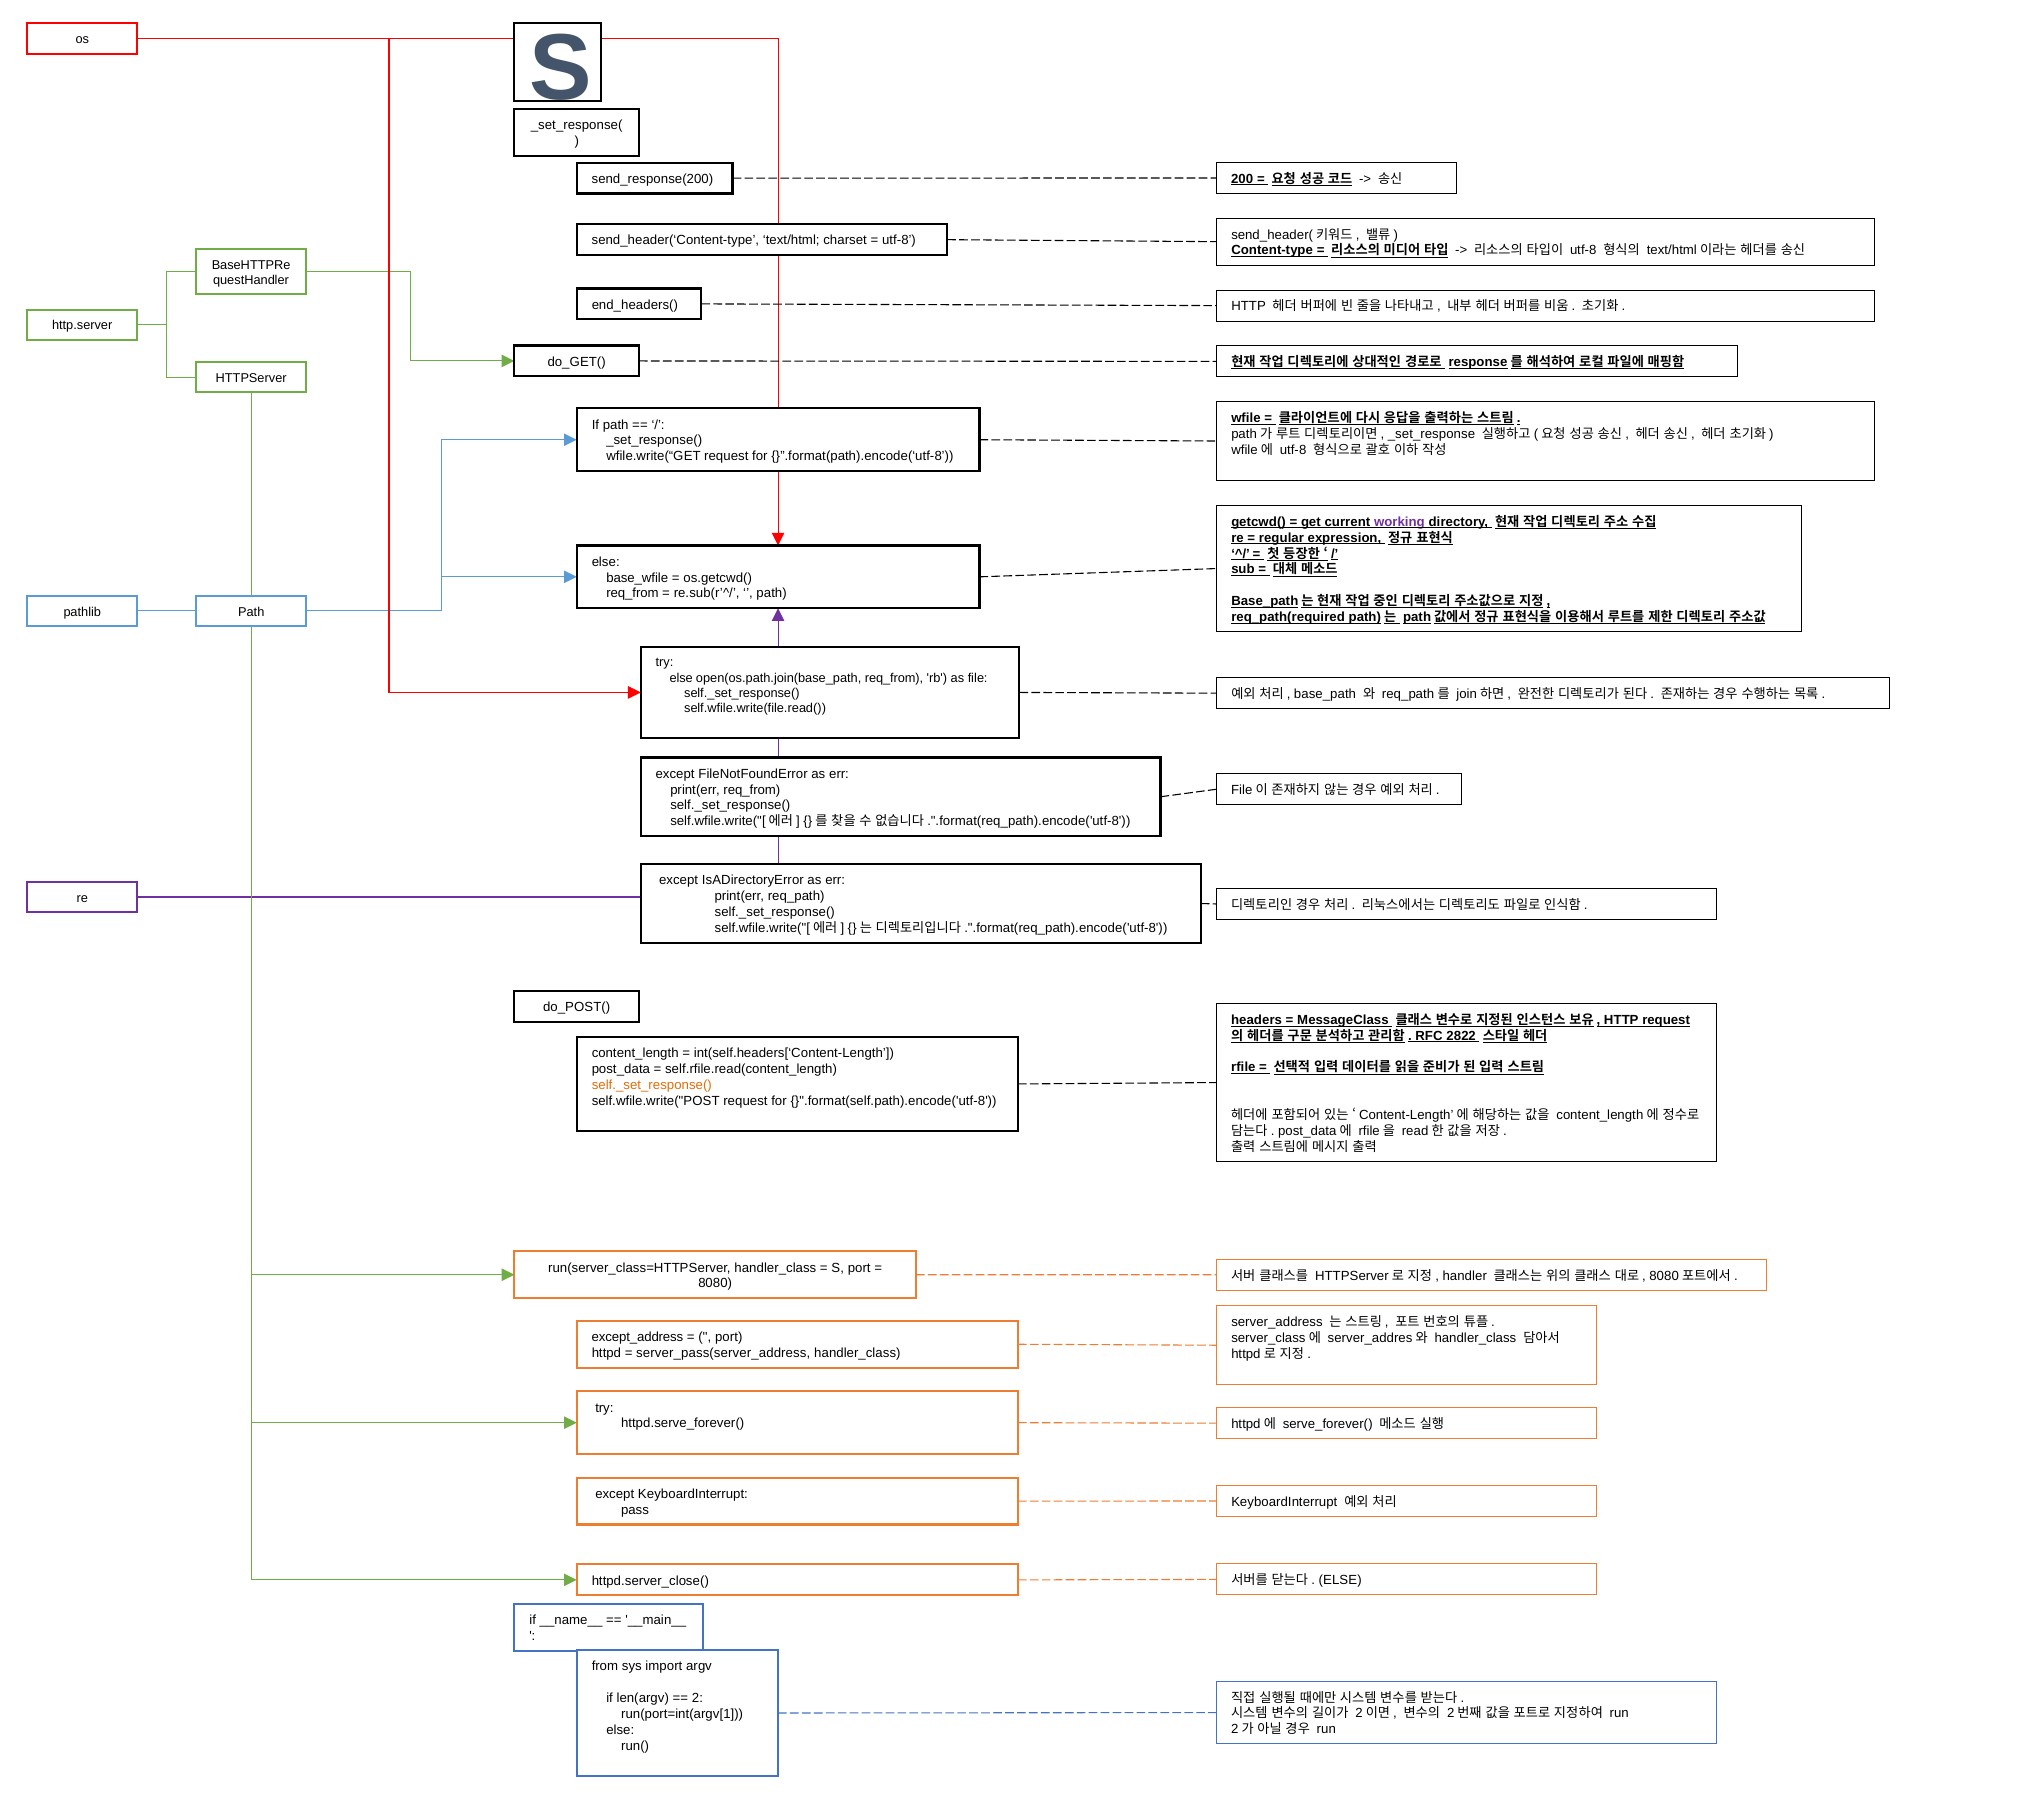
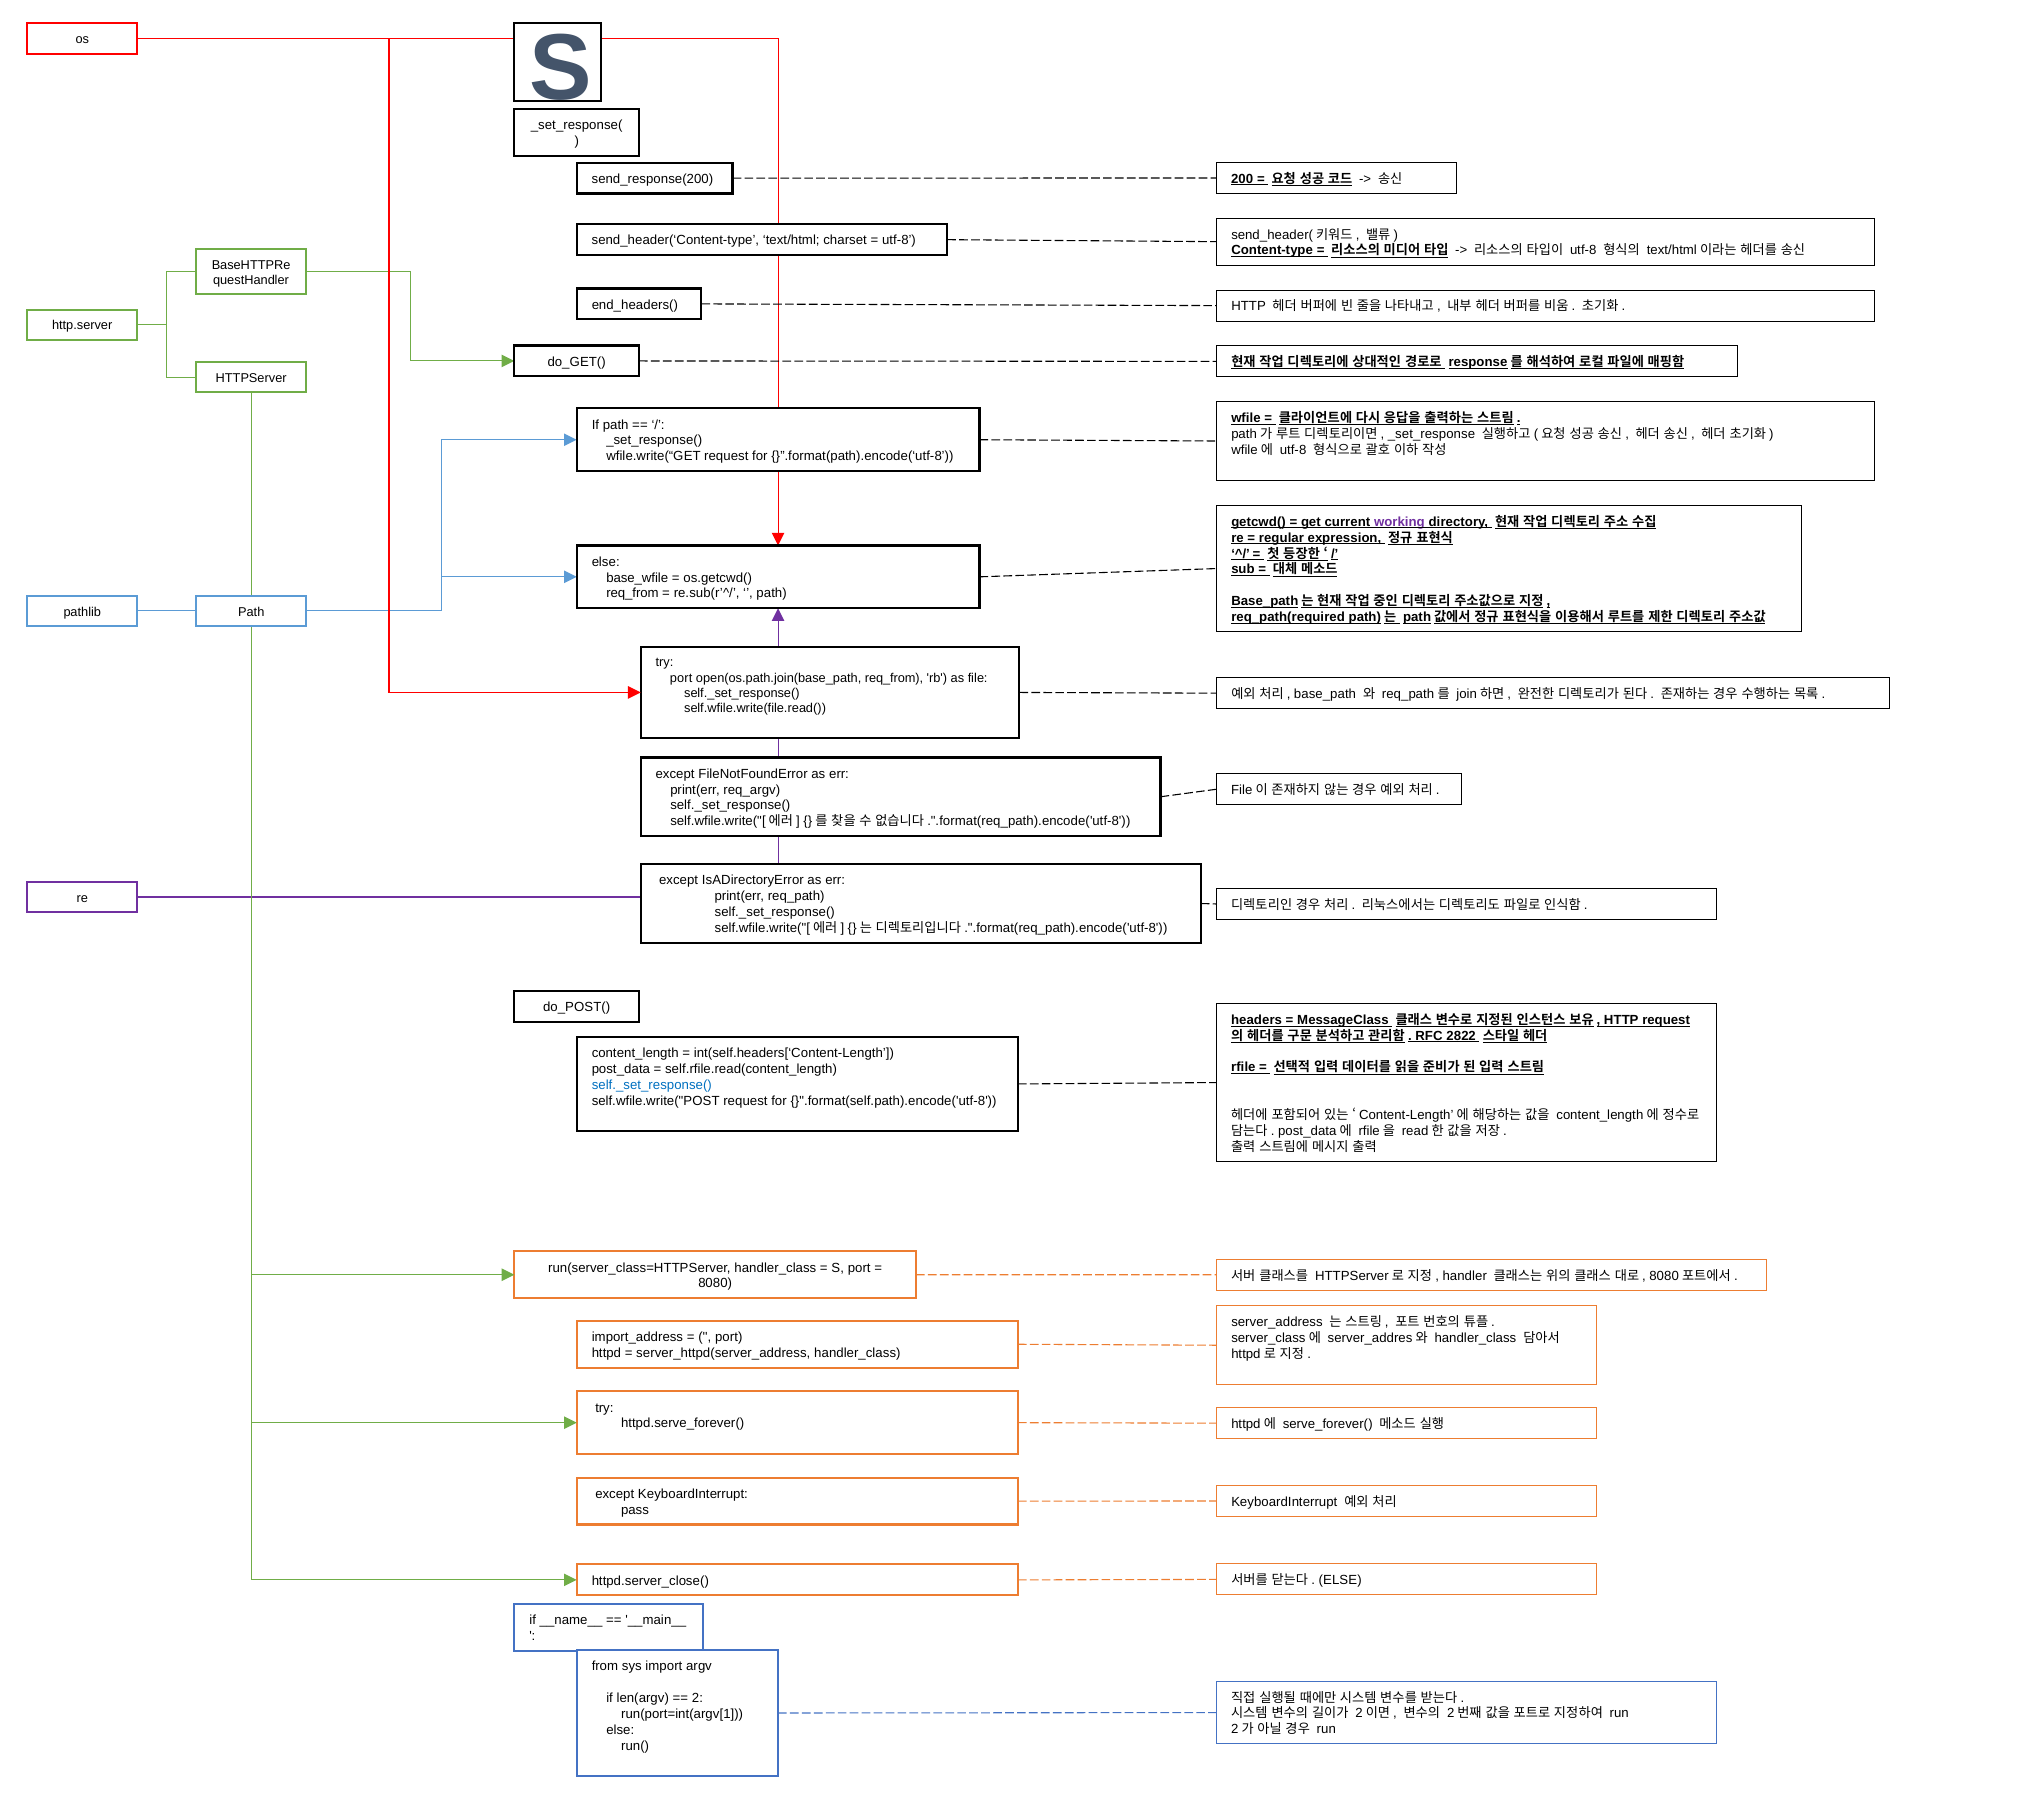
else: else -> port (681, 678)
print(err req_from: req_from -> req_argv (752, 790)
self._set_response( colour: orange -> blue (652, 1085)
except_address: except_address -> import_address (637, 1337)
server_pass(server_address: server_pass(server_address -> server_httpd(server_address (723, 1353)
